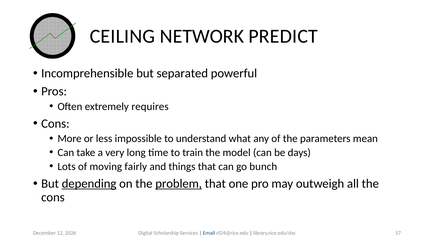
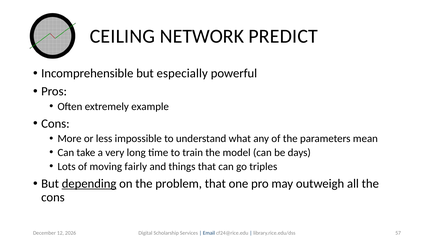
separated: separated -> especially (182, 73)
requires: requires -> example (150, 106)
bunch: bunch -> triples (263, 167)
problem underline: present -> none (179, 184)
